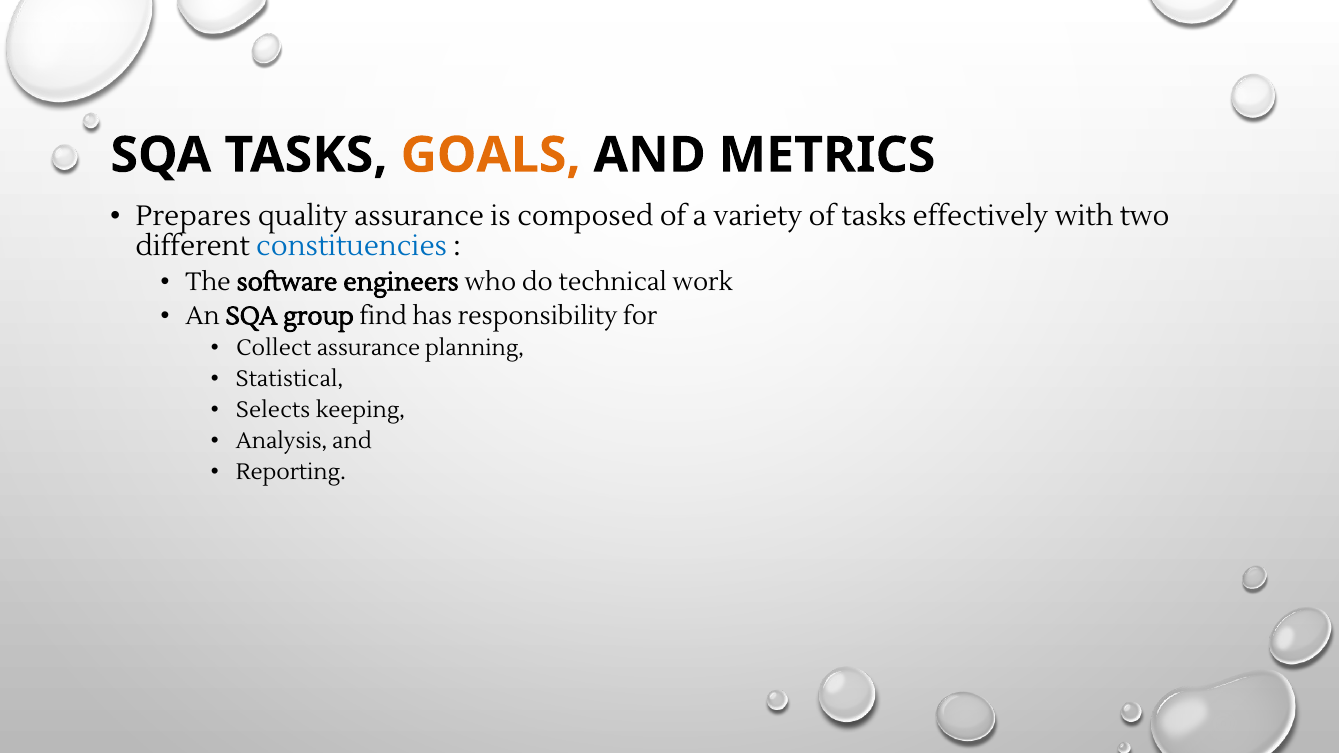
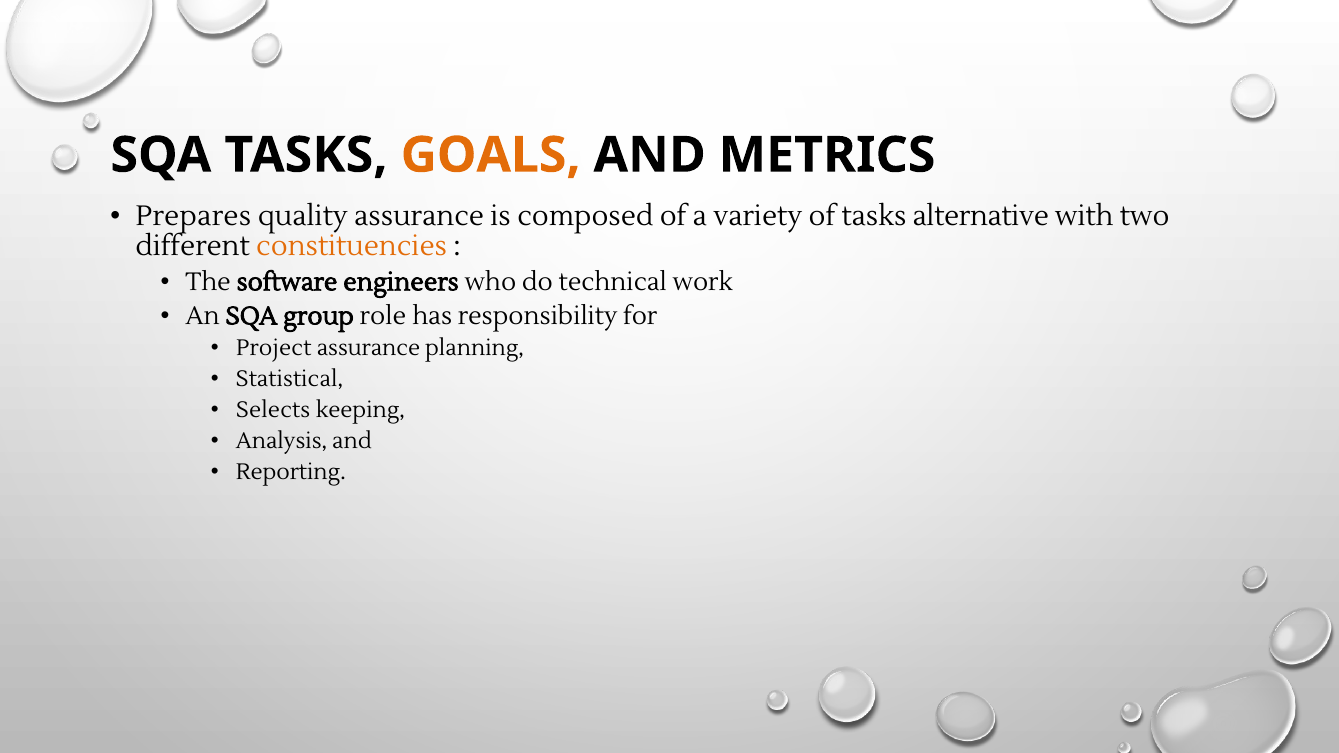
effectively: effectively -> alternative (981, 216)
constituencies colour: blue -> orange (352, 246)
find: find -> role (383, 316)
Collect: Collect -> Project (274, 349)
